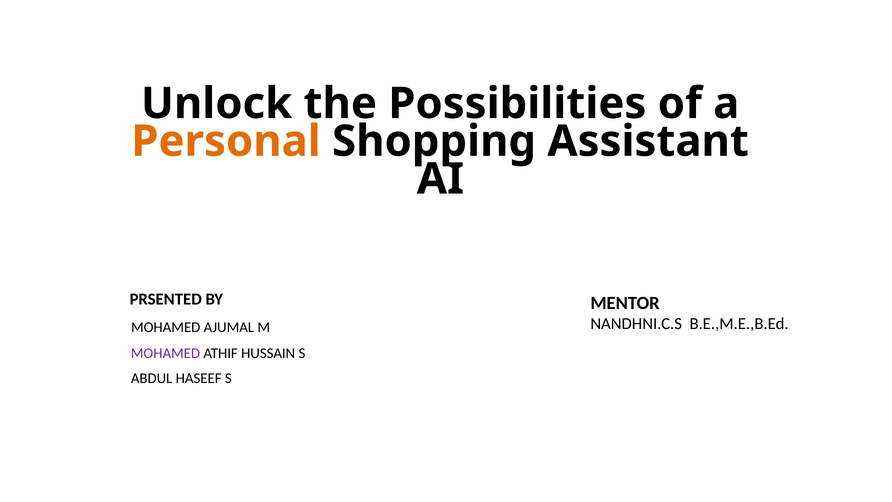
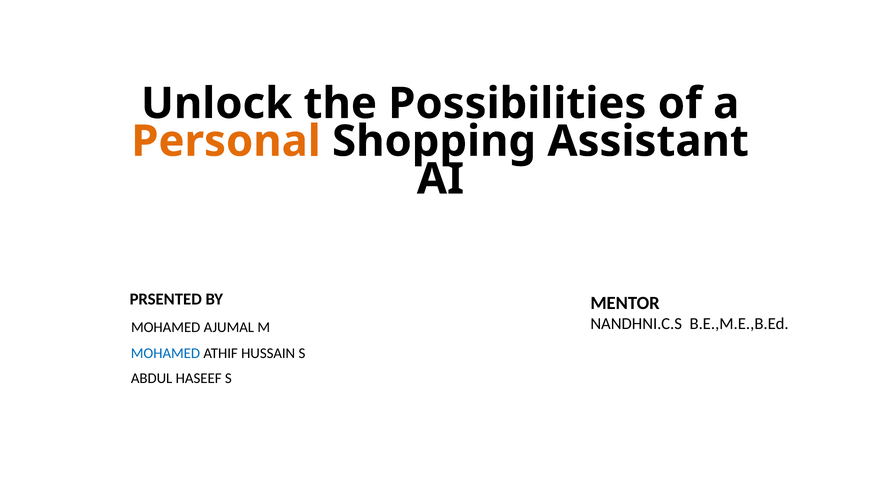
MOHAMED colour: purple -> blue (165, 353)
